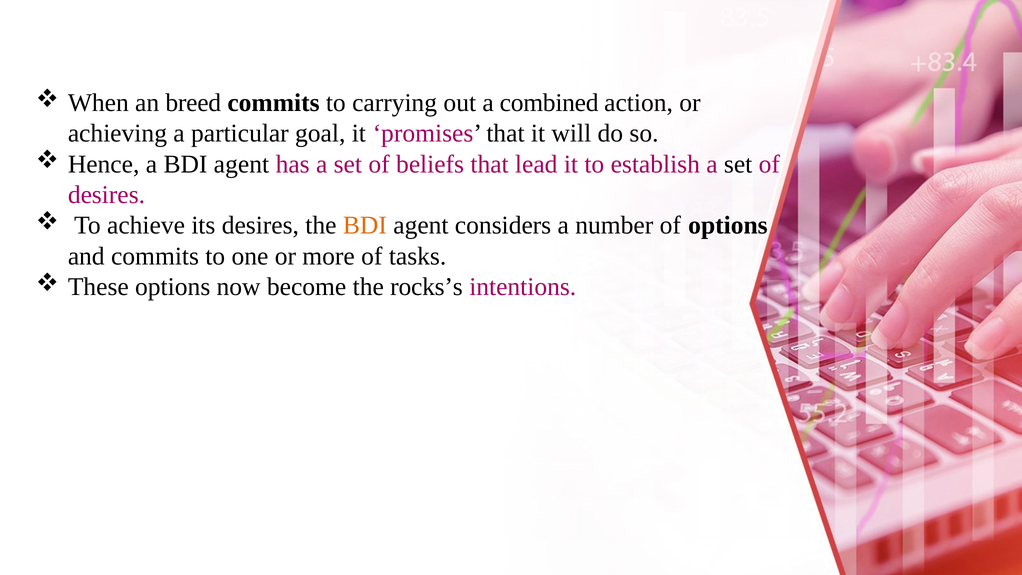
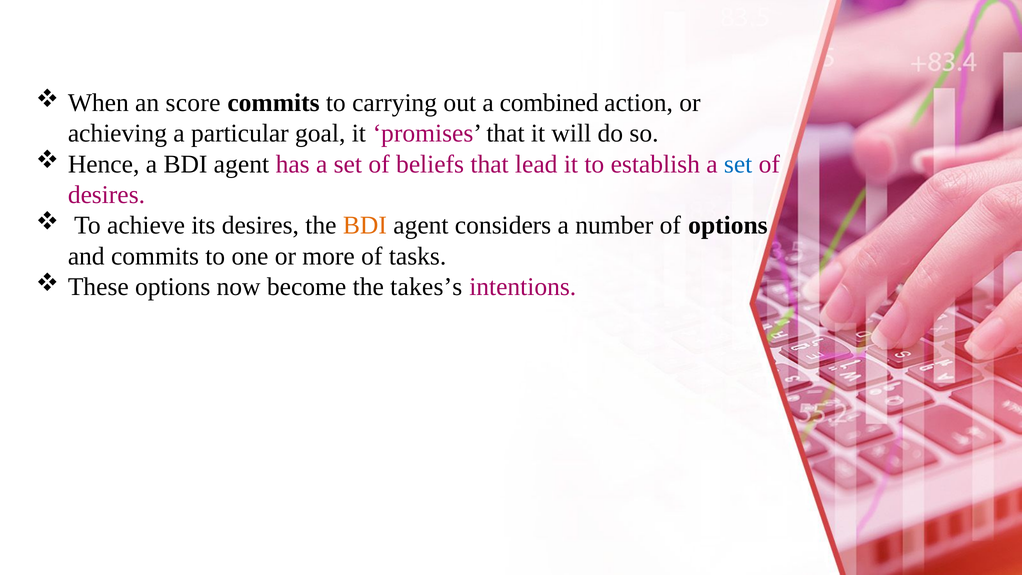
breed: breed -> score (193, 103)
set colour: black -> blue (738, 164)
rocks’s: rocks’s -> takes’s (426, 287)
